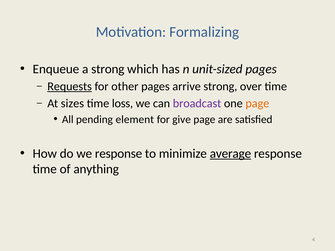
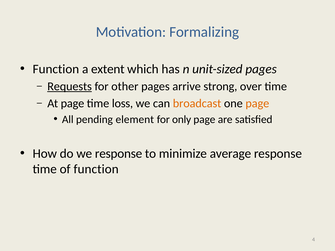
Enqueue: Enqueue -> Function (56, 69)
a strong: strong -> extent (108, 69)
At sizes: sizes -> page (72, 103)
broadcast colour: purple -> orange (197, 103)
give: give -> only (182, 119)
average underline: present -> none (230, 154)
of anything: anything -> function (96, 169)
